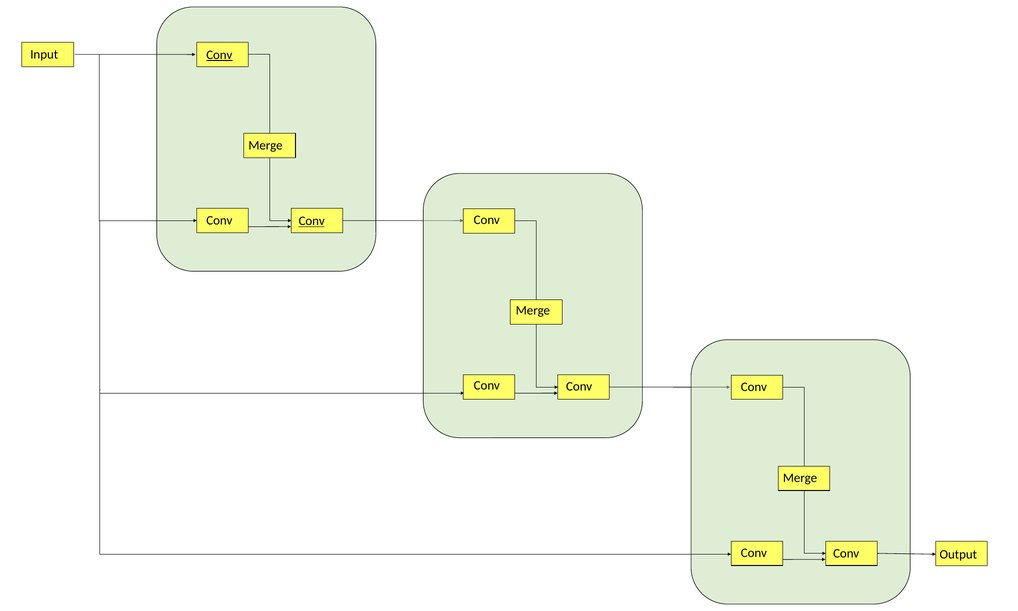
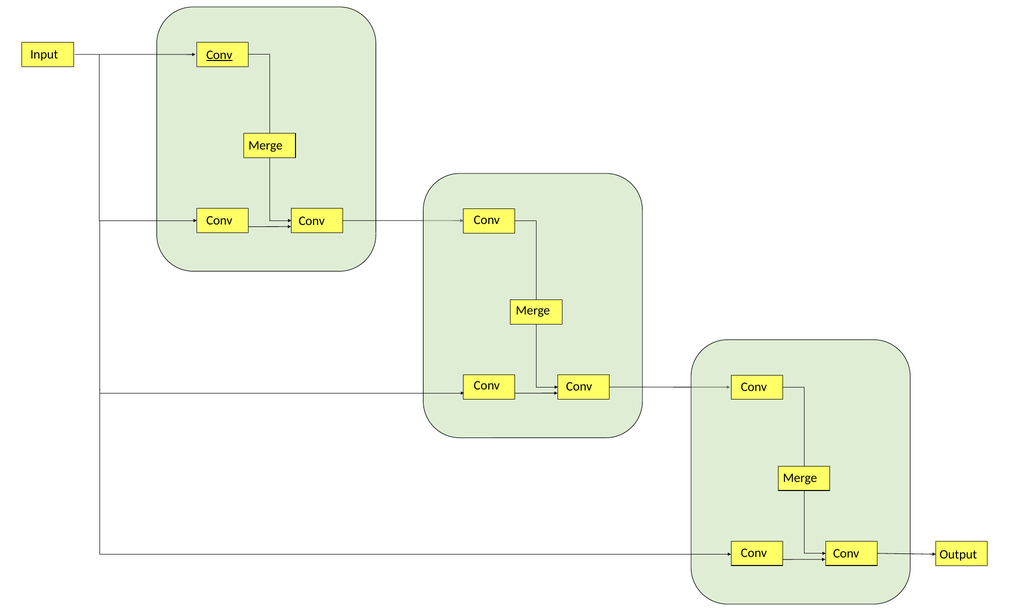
Conv underline: present -> none (312, 221)
